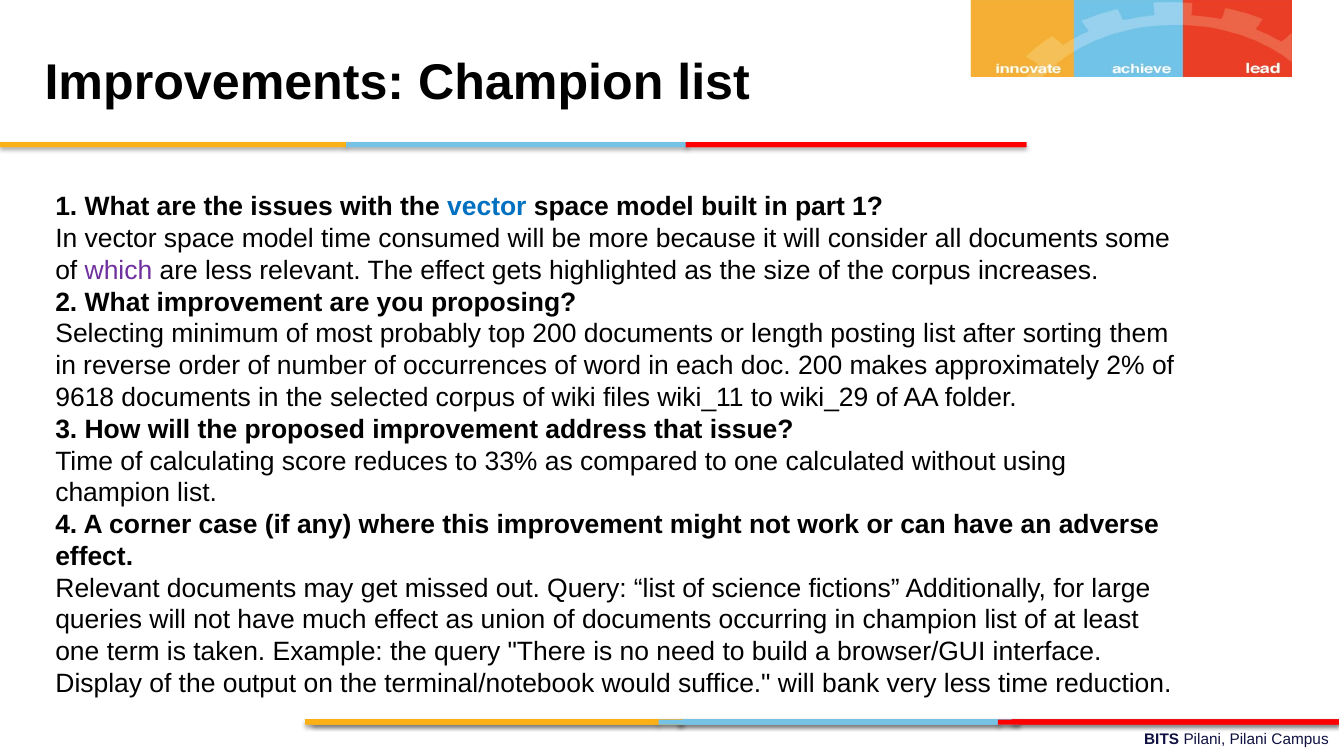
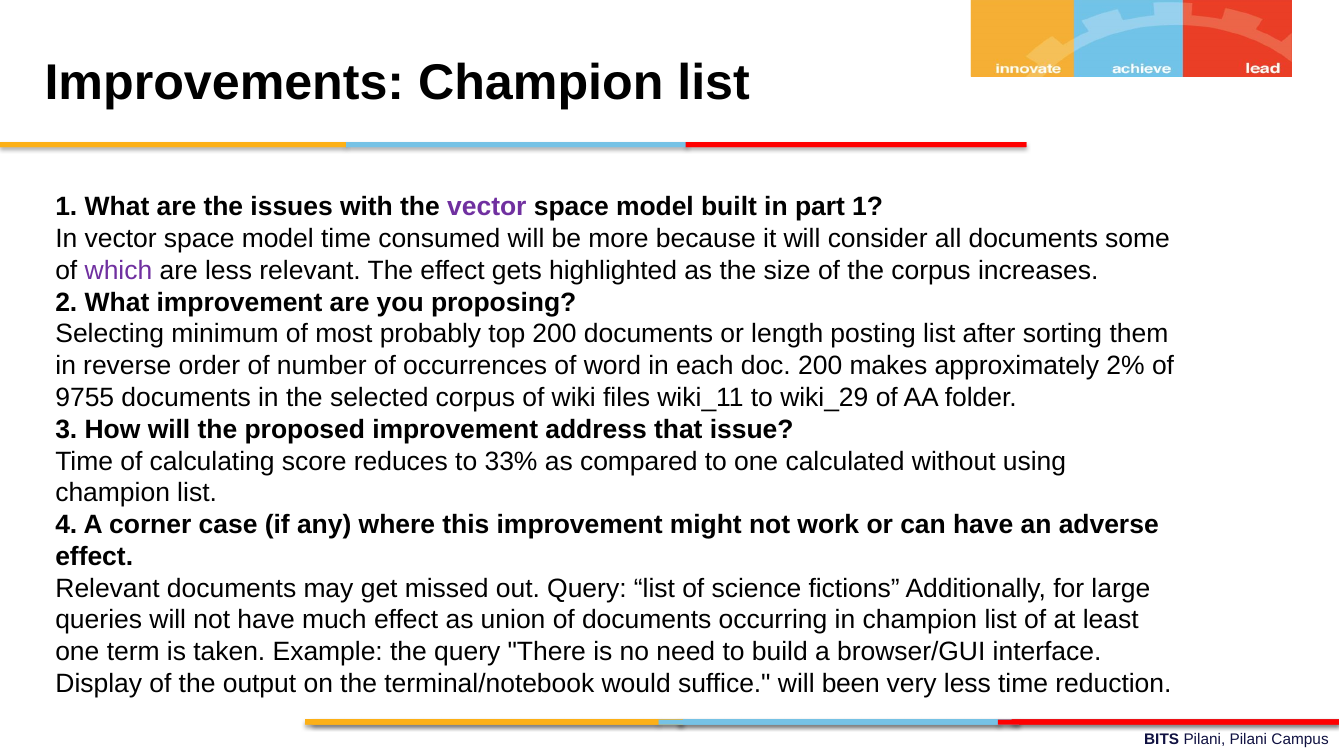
vector colour: blue -> purple (487, 207)
9618: 9618 -> 9755 (85, 398)
bank: bank -> been (851, 684)
